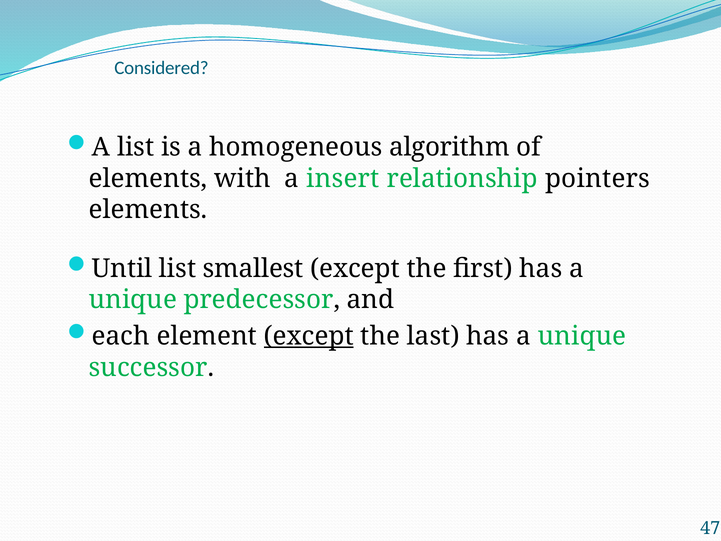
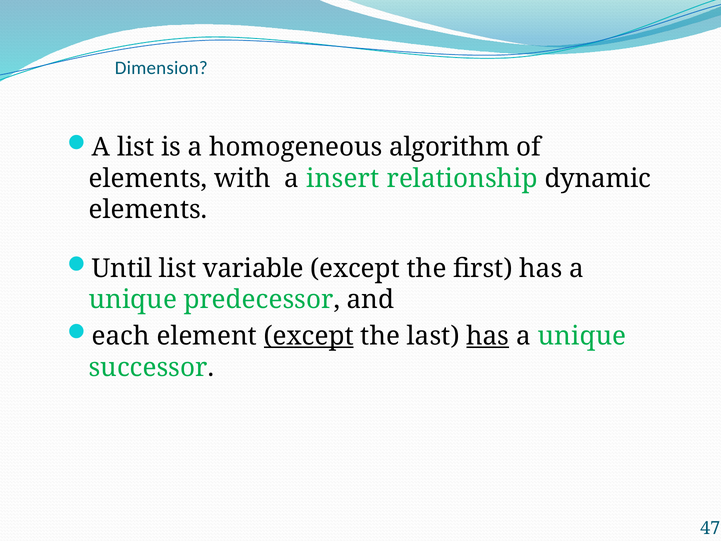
Considered: Considered -> Dimension (161, 68)
pointers: pointers -> dynamic (598, 178)
smallest: smallest -> variable (253, 268)
has underline: none -> present (488, 336)
